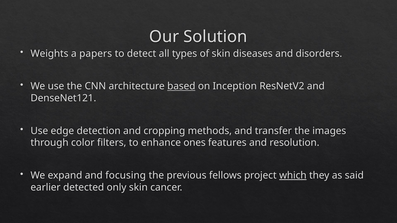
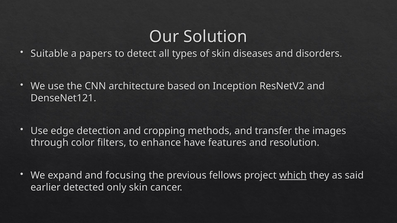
Weights: Weights -> Suitable (49, 54)
based underline: present -> none (181, 86)
ones: ones -> have (195, 143)
